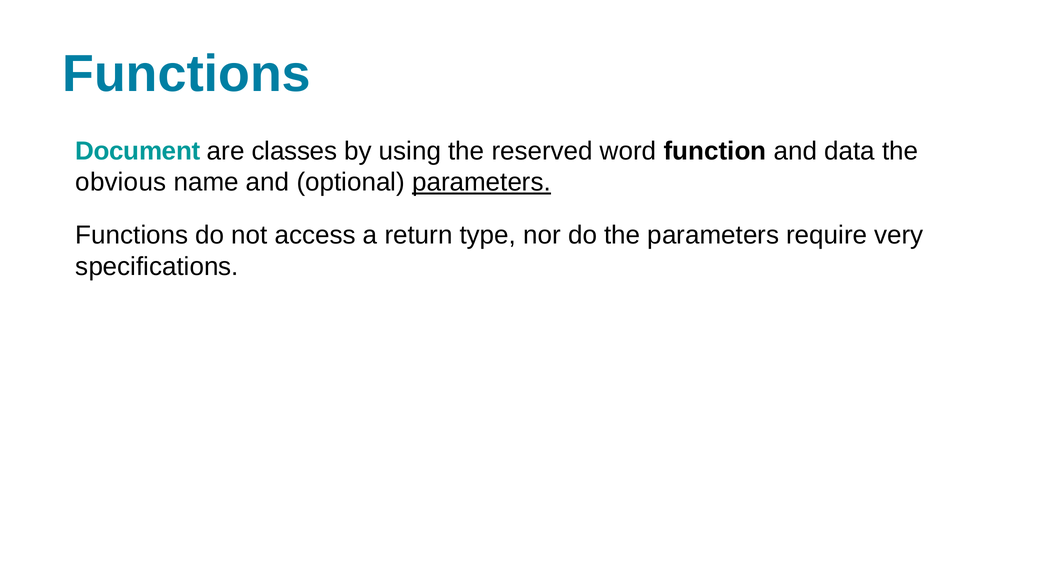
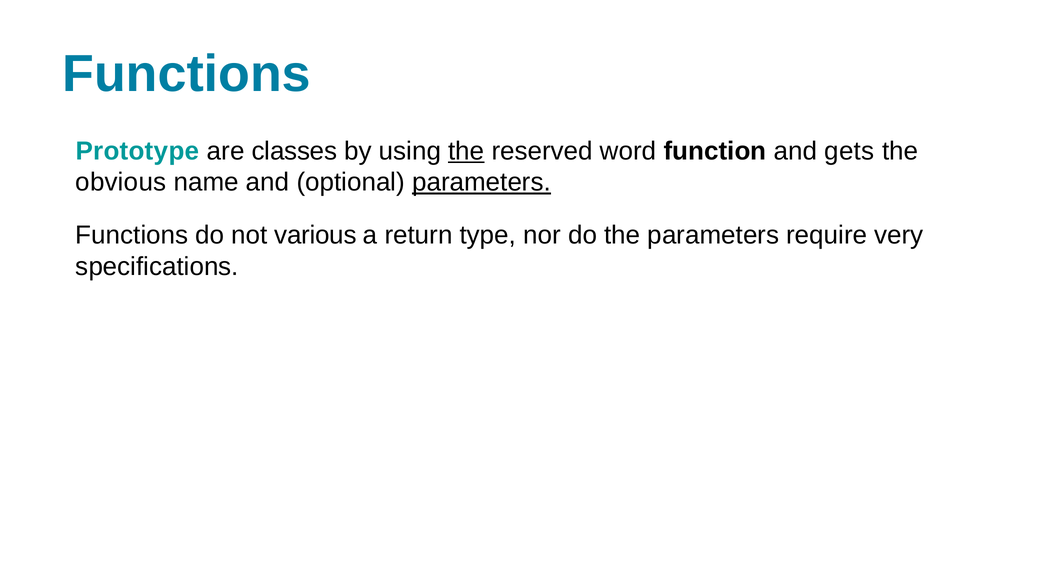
Document: Document -> Prototype (137, 151)
the underline: none -> present (466, 151)
data: data -> gets (849, 151)
access: access -> various (315, 235)
